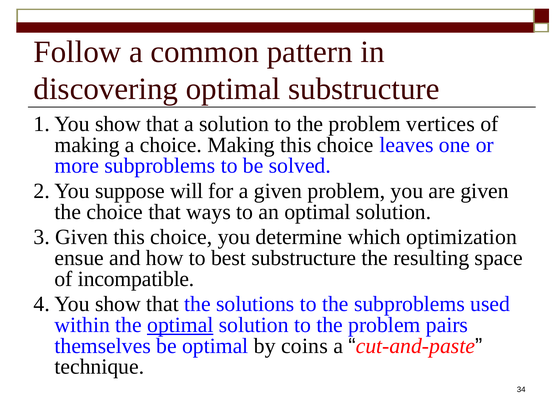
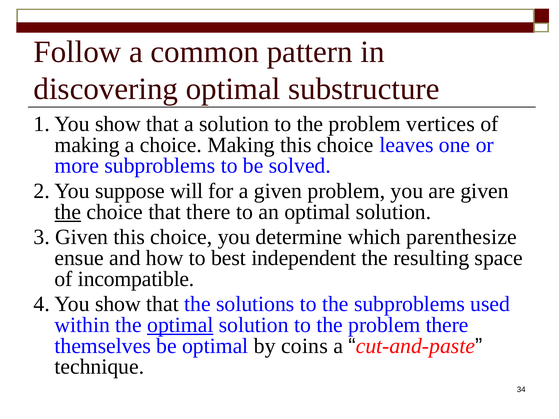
the underline: none -> present (68, 212)
that ways: ways -> there (208, 212)
optimization: optimization -> parenthesize (461, 237)
best substructure: substructure -> independent (304, 258)
problem pairs: pairs -> there (447, 325)
